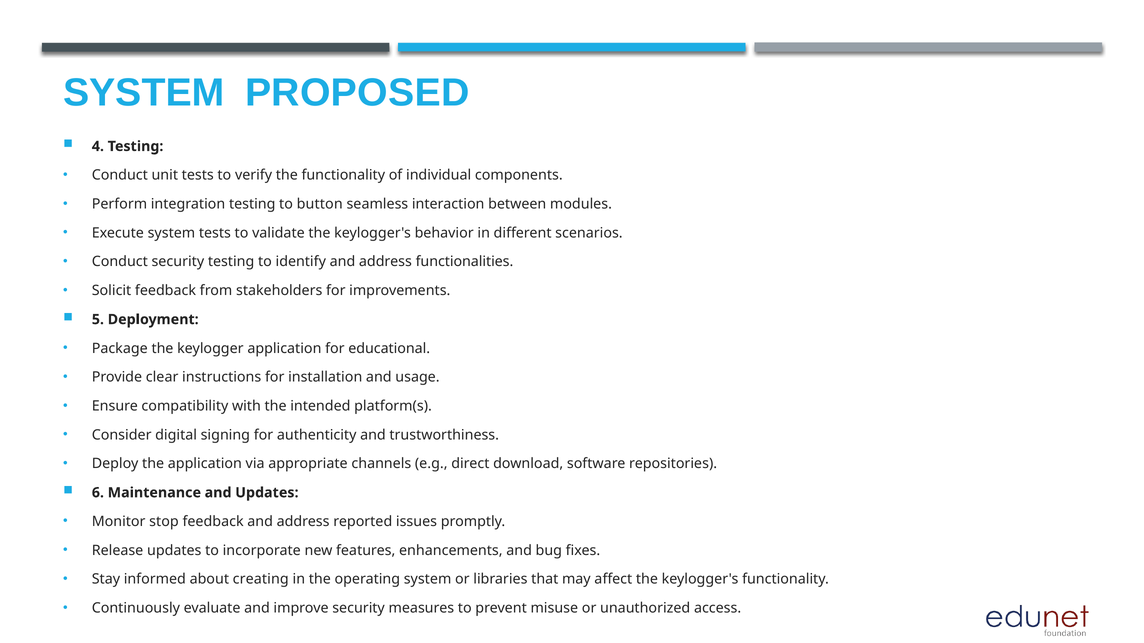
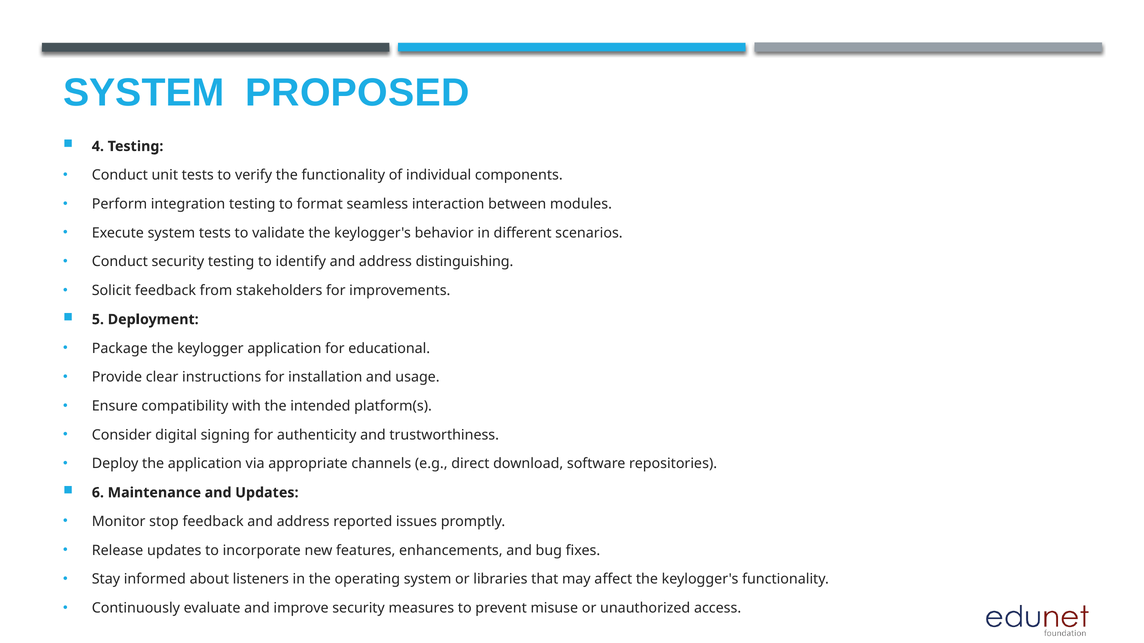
button: button -> format (320, 204)
functionalities: functionalities -> distinguishing (465, 262)
creating: creating -> listeners (261, 580)
